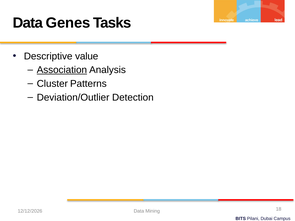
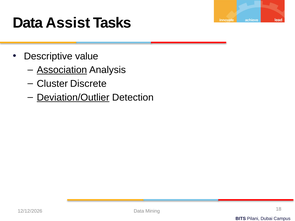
Genes: Genes -> Assist (68, 23)
Patterns: Patterns -> Discrete (88, 84)
Deviation/Outlier underline: none -> present (73, 98)
